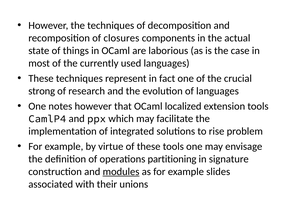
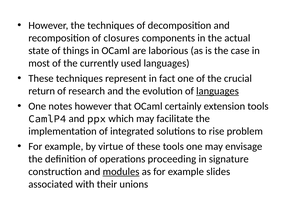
strong: strong -> return (42, 91)
languages underline: none -> present (217, 91)
localized: localized -> certainly (183, 106)
partitioning: partitioning -> proceeding (172, 159)
